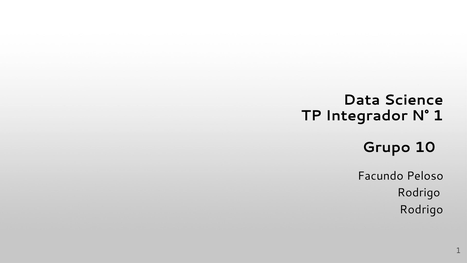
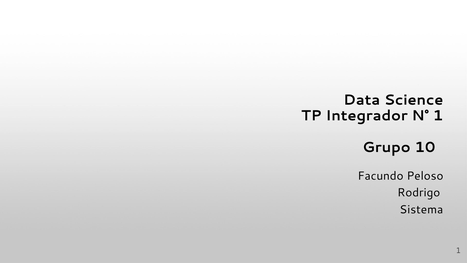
Rodrigo: Rodrigo -> Sistema (421, 209)
